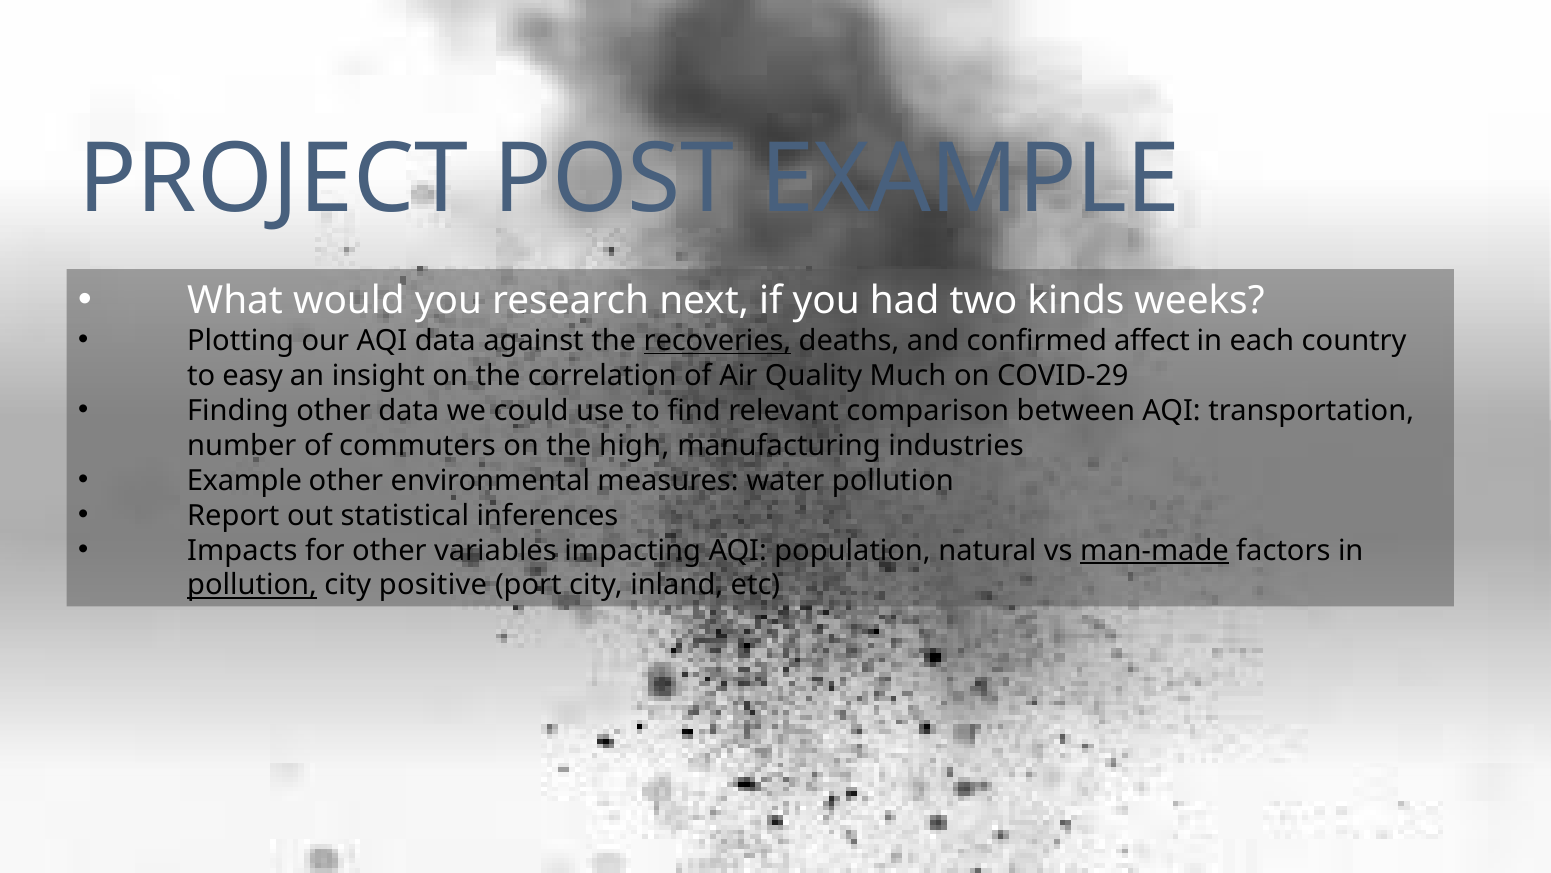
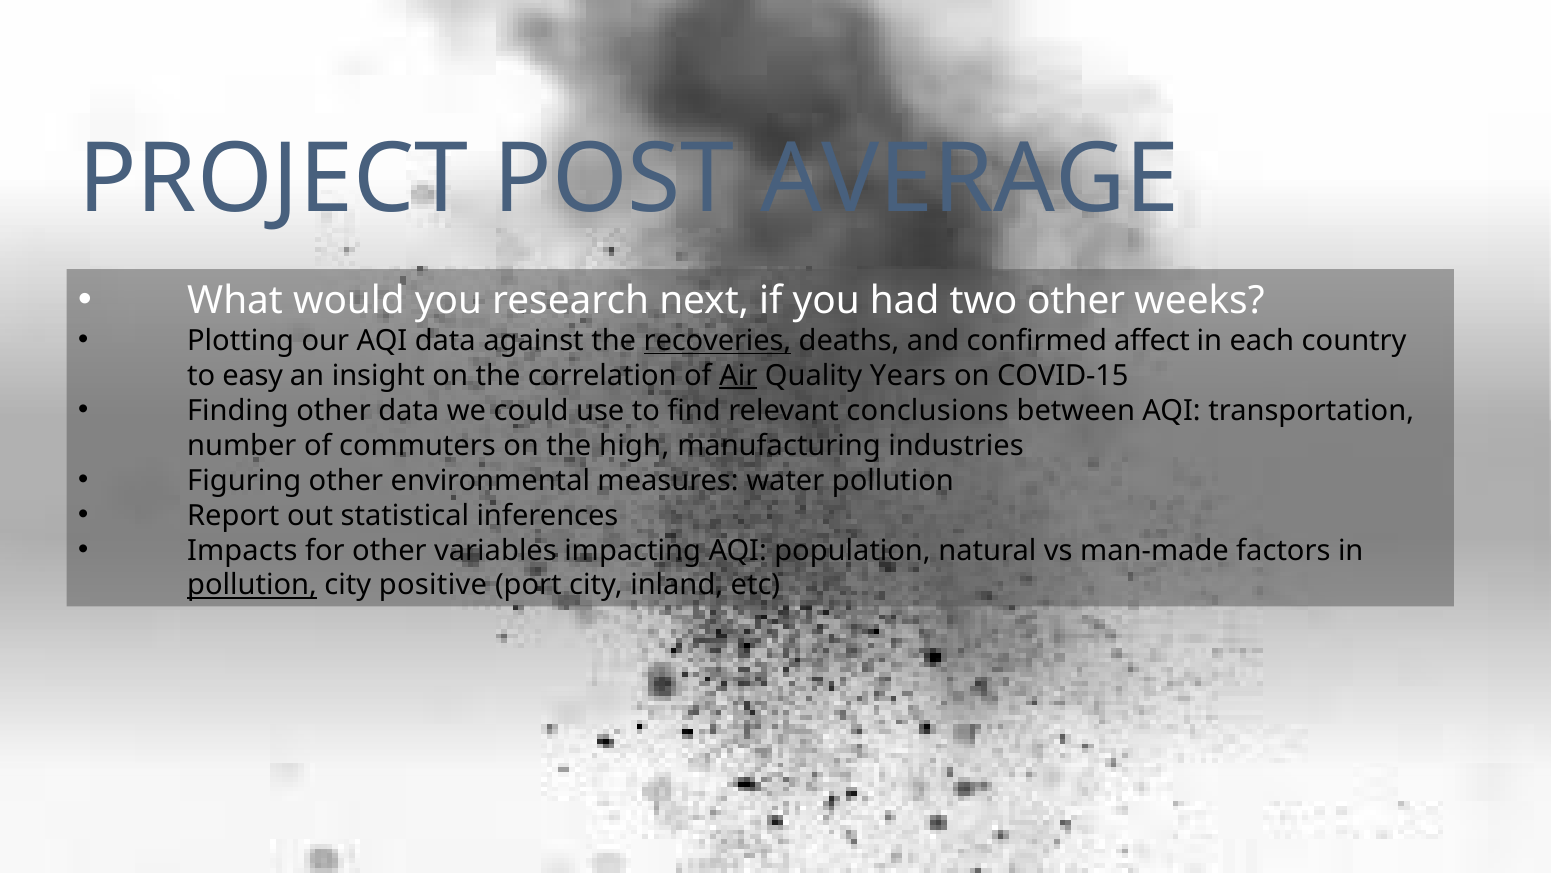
POST EXAMPLE: EXAMPLE -> AVERAGE (970, 179)
two kinds: kinds -> other (1076, 301)
Air underline: none -> present (738, 376)
Much: Much -> Years (908, 376)
COVID-29: COVID-29 -> COVID-15 (1063, 376)
comparison: comparison -> conclusions (928, 410)
Example: Example -> Figuring (244, 480)
man-made underline: present -> none (1154, 550)
